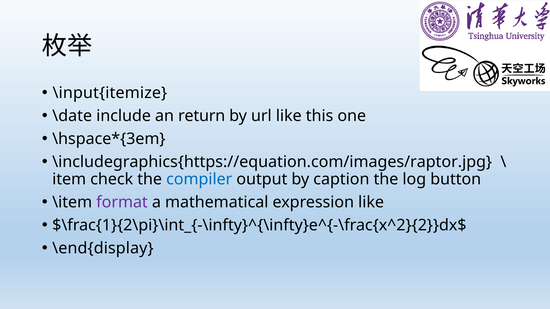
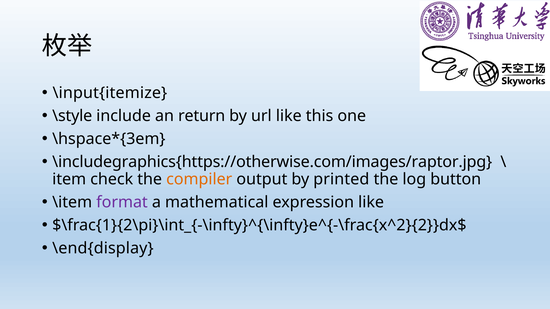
\date: \date -> \style (72, 116)
\includegraphics{https://equation.com/images/raptor.jpg: \includegraphics{https://equation.com/images/raptor.jpg -> \includegraphics{https://otherwise.com/images/raptor.jpg (272, 162)
compiler colour: blue -> orange (199, 179)
caption: caption -> printed (341, 179)
